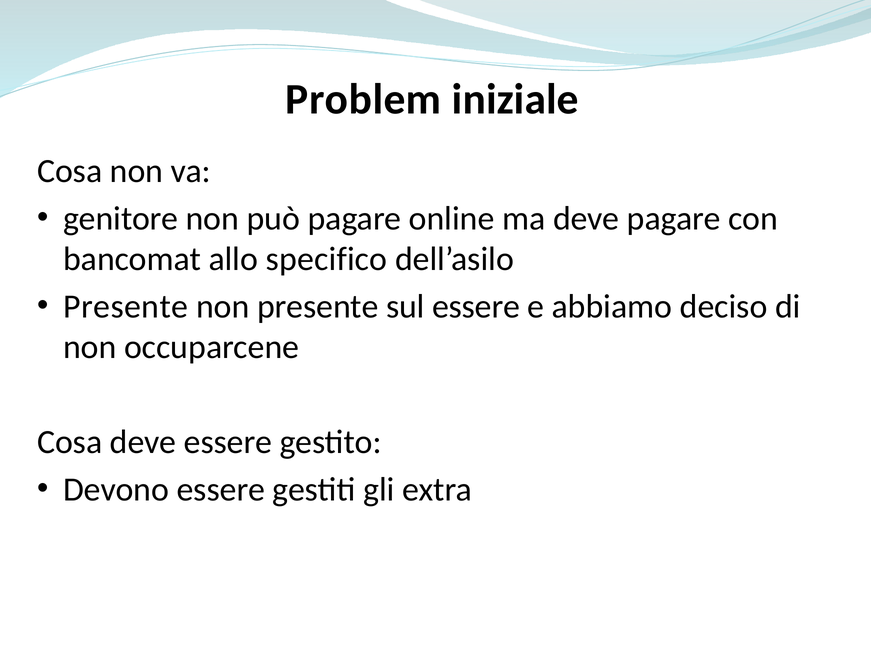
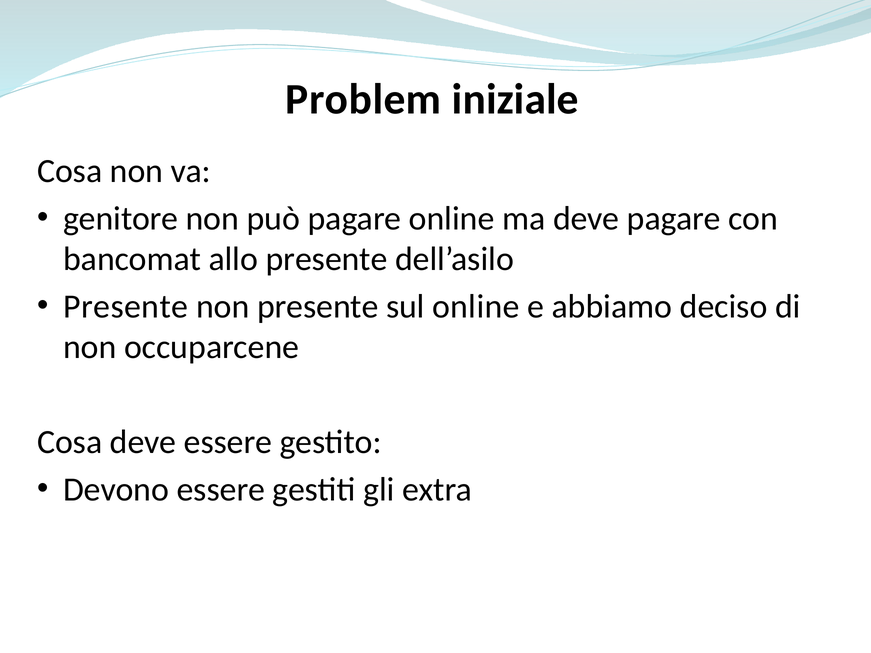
allo specifico: specifico -> presente (327, 259)
sul essere: essere -> online (476, 307)
